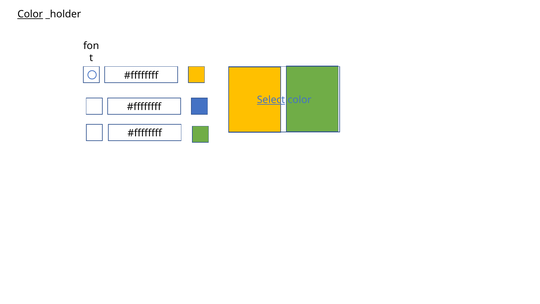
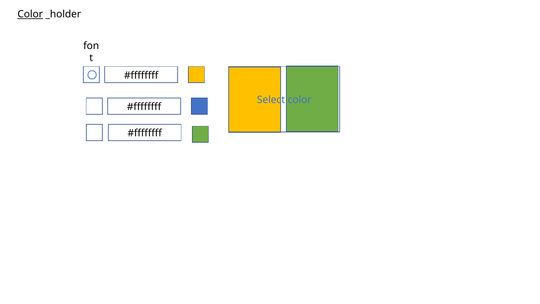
Select underline: present -> none (271, 100)
